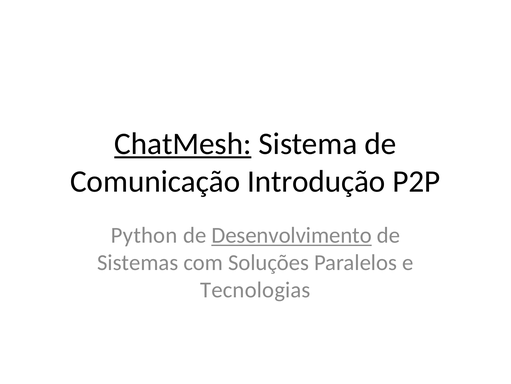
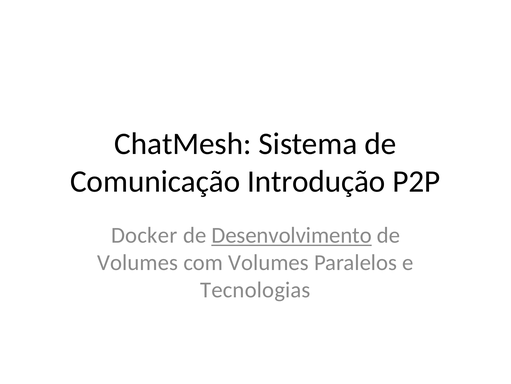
ChatMesh underline: present -> none (183, 144)
Python: Python -> Docker (144, 235)
Sistemas: Sistemas -> Volumes (138, 262)
com Soluções: Soluções -> Volumes (268, 262)
